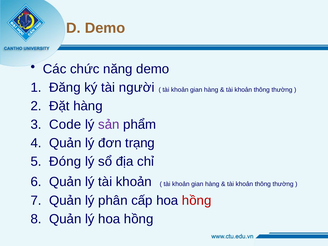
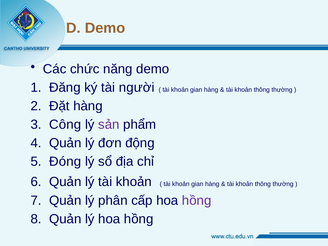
Code: Code -> Công (65, 125)
trạng: trạng -> động (140, 143)
hồng colour: red -> purple (197, 201)
